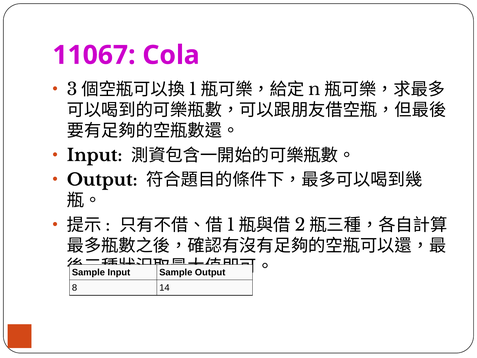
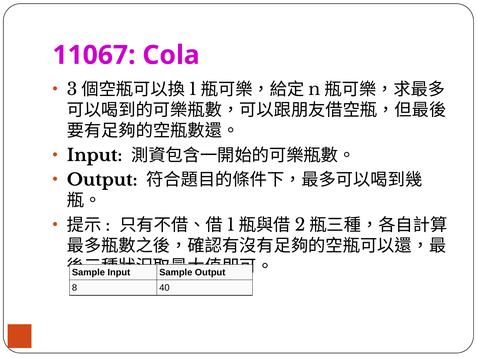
14: 14 -> 40 (164, 288)
